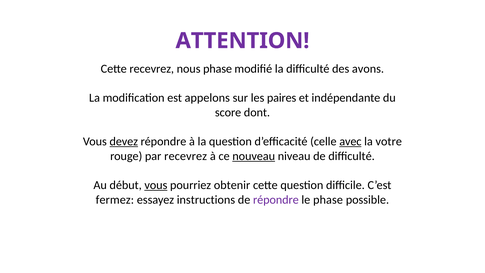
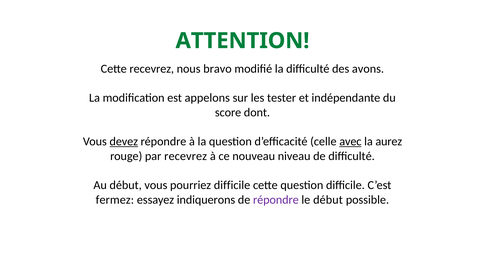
ATTENTION colour: purple -> green (242, 41)
nous phase: phase -> bravo (217, 69)
paires: paires -> tester (282, 98)
votre: votre -> aurez (389, 141)
nouveau underline: present -> none (254, 156)
vous underline: present -> none (156, 185)
pourriez obtenir: obtenir -> difficile (232, 185)
instructions: instructions -> indiquerons (206, 200)
le phase: phase -> début (328, 200)
